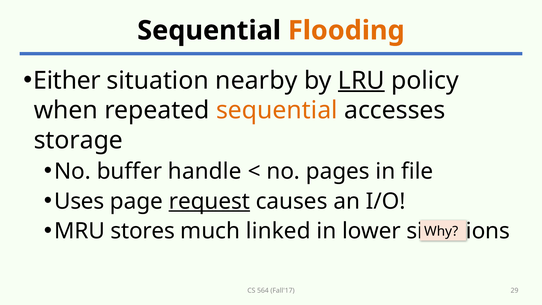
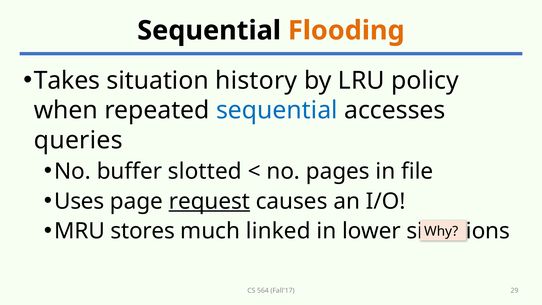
Either: Either -> Takes (67, 80)
nearby: nearby -> history (256, 80)
LRU underline: present -> none (361, 80)
sequential colour: orange -> blue (277, 110)
storage: storage -> queries (78, 140)
handle: handle -> slotted (205, 171)
